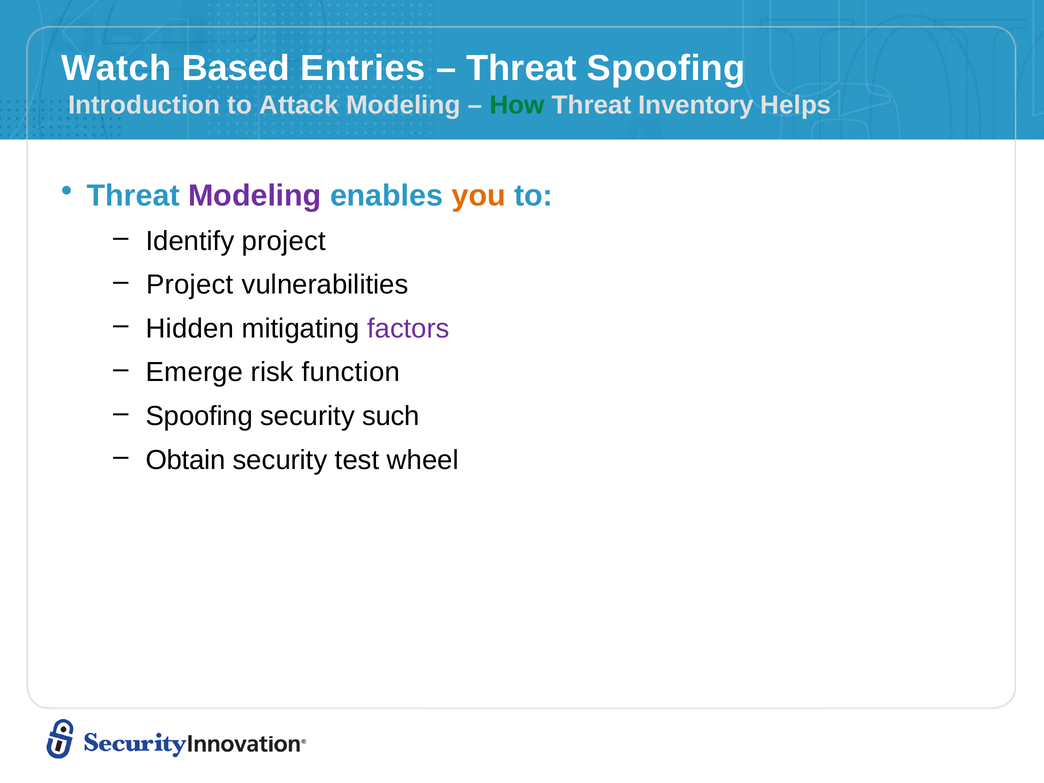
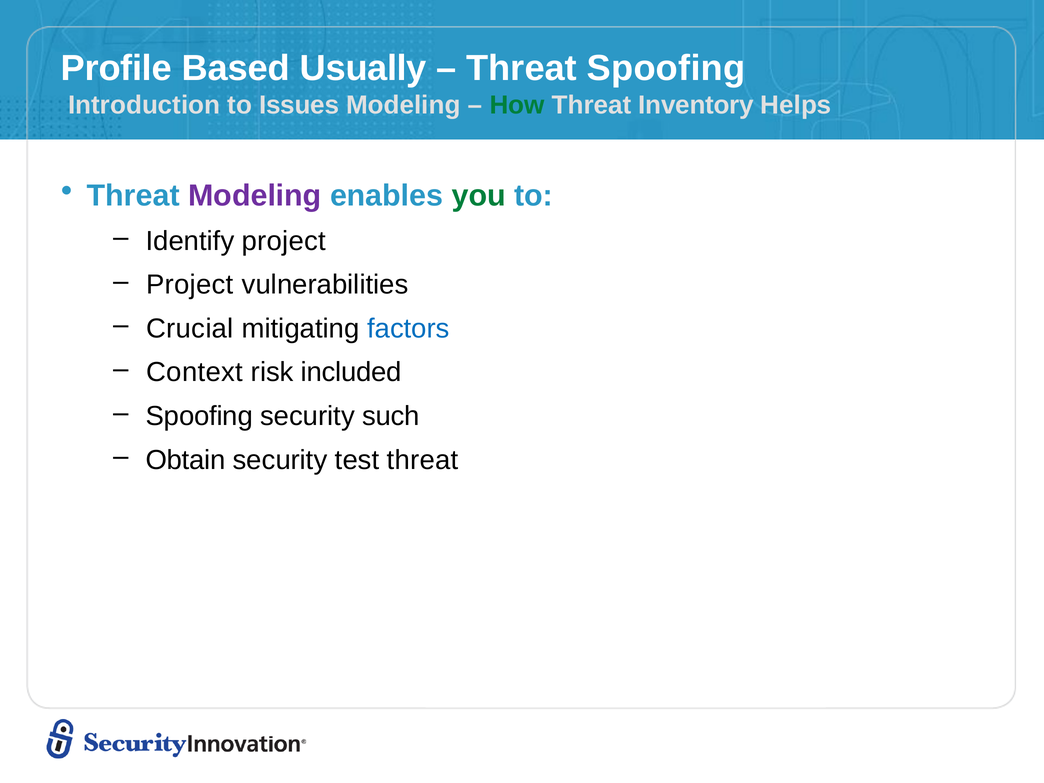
Watch: Watch -> Profile (116, 68)
Entries: Entries -> Usually (363, 68)
Attack: Attack -> Issues (299, 105)
you colour: orange -> green (479, 196)
Hidden: Hidden -> Crucial (190, 329)
factors colour: purple -> blue (408, 329)
Emerge: Emerge -> Context (195, 372)
function: function -> included (351, 372)
test wheel: wheel -> threat (423, 460)
